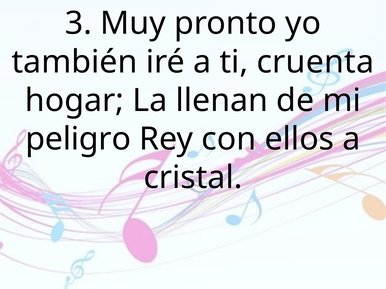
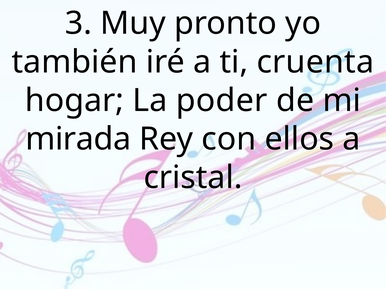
llenan: llenan -> poder (222, 101)
peligro: peligro -> mirada (78, 139)
